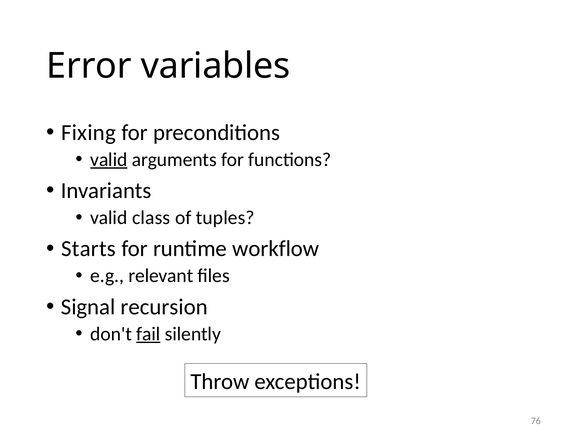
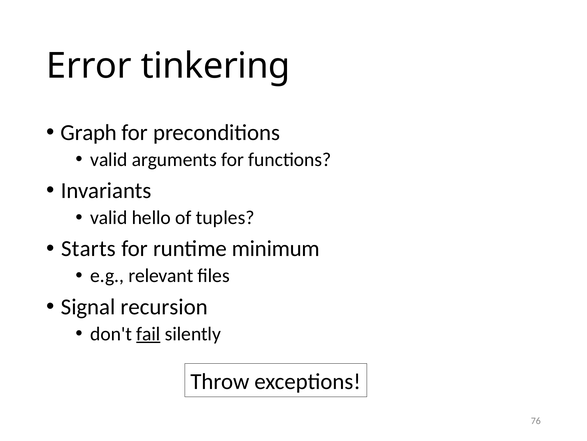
variables: variables -> tinkering (216, 66)
Fixing: Fixing -> Graph (89, 132)
valid underline: present -> none (109, 159)
class: class -> hello (151, 217)
workflow: workflow -> minimum (276, 248)
